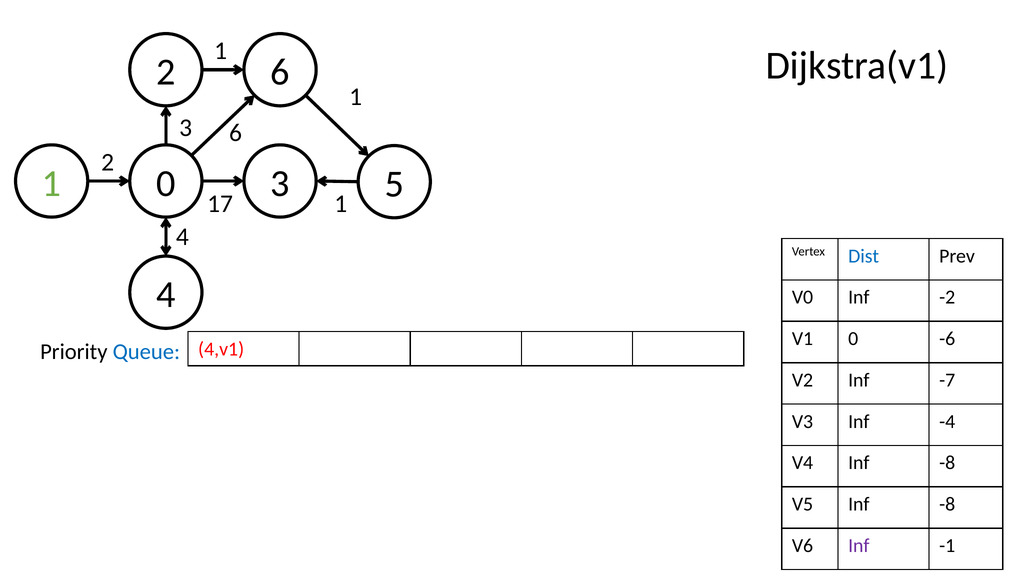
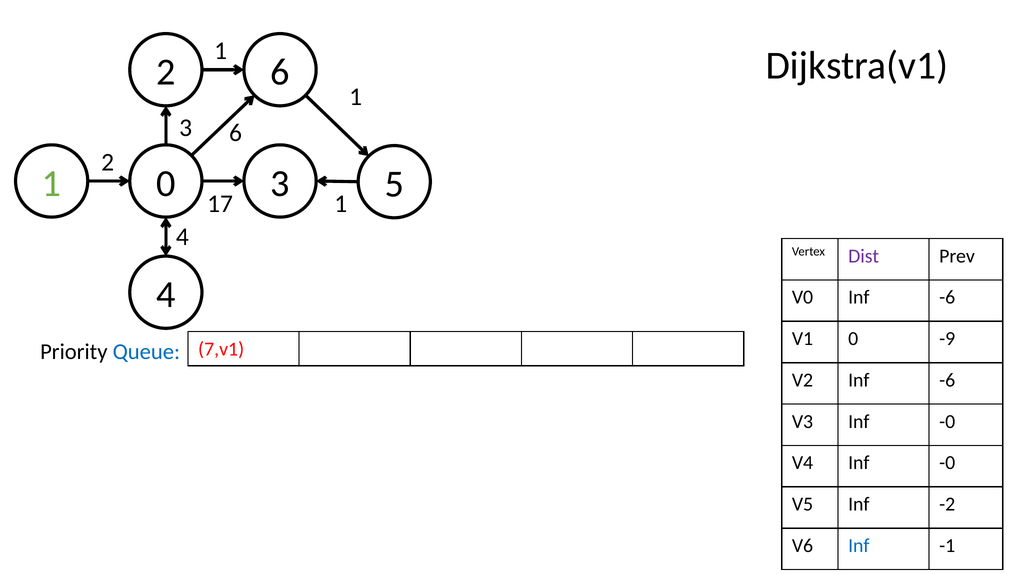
Dist colour: blue -> purple (864, 256)
V0 Inf -2: -2 -> -6 (947, 297)
-6: -6 -> -9 (947, 339)
4,v1: 4,v1 -> 7,v1 (221, 349)
V2 Inf -7: -7 -> -6 (947, 380)
V3 Inf -4: -4 -> -0 (947, 421)
V4 Inf -8: -8 -> -0 (947, 463)
V5 Inf -8: -8 -> -2 (947, 504)
Inf colour: purple -> blue (859, 545)
